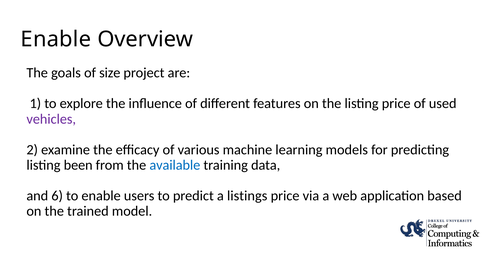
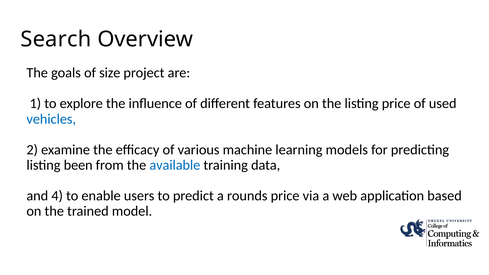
Enable: Enable -> Search (56, 39)
vehicles colour: purple -> blue (51, 119)
6: 6 -> 4 (57, 196)
listings: listings -> rounds (247, 196)
